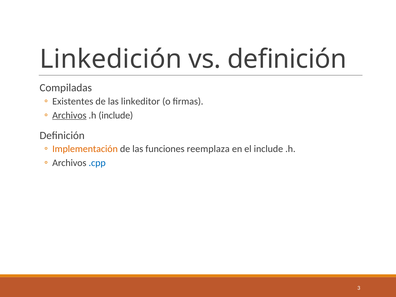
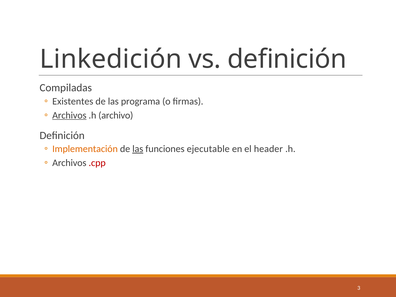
linkeditor: linkeditor -> programa (141, 101)
.h include: include -> archivo (116, 115)
las underline: none -> present (138, 149)
reemplaza: reemplaza -> ejecutable (208, 149)
el include: include -> header (268, 149)
.cpp colour: blue -> red (97, 163)
